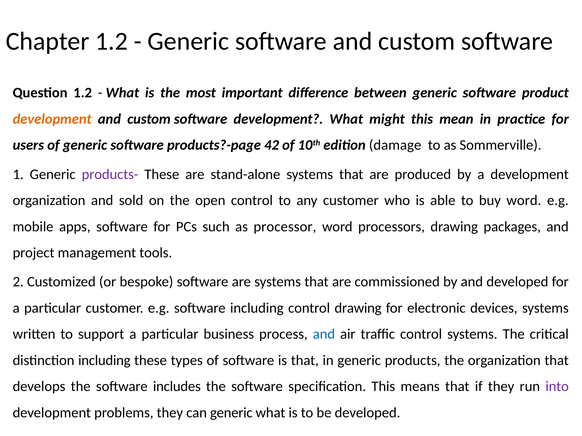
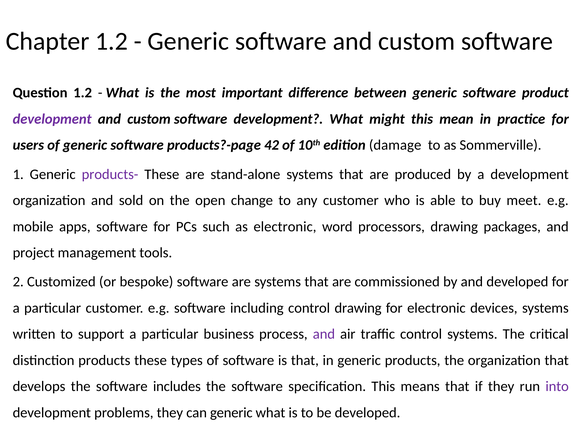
development colour: orange -> purple (52, 119)
open control: control -> change (252, 201)
buy word: word -> meet (524, 201)
as processor: processor -> electronic (285, 227)
and colour: blue -> purple (324, 334)
distinction including: including -> products (104, 361)
